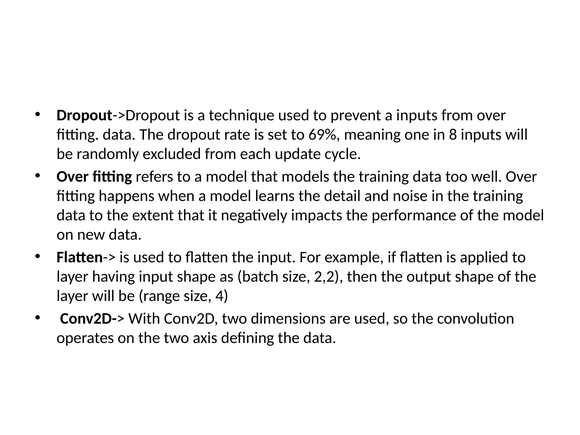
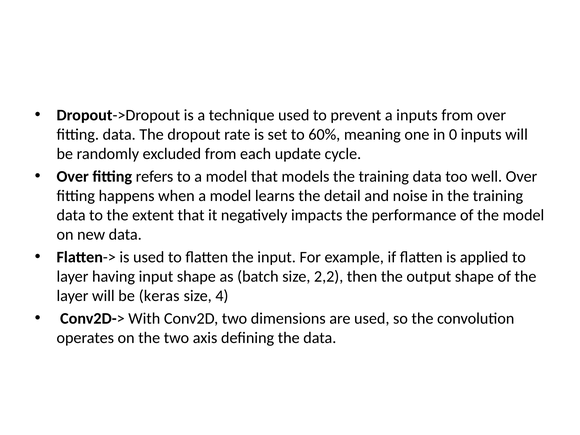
69%: 69% -> 60% (324, 135)
8: 8 -> 0 (453, 135)
range: range -> keras (159, 296)
